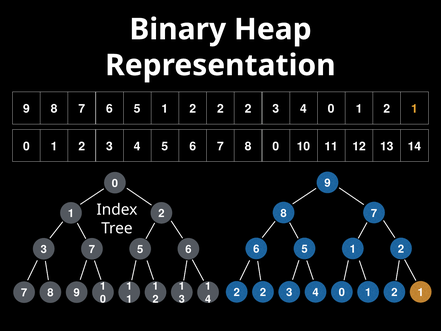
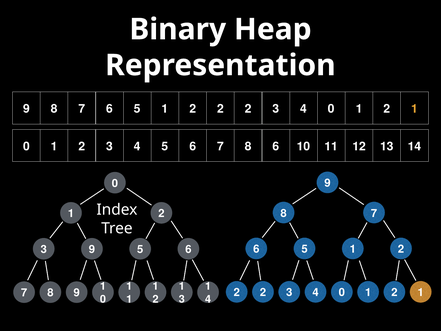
8 0: 0 -> 6 (276, 146)
3 7: 7 -> 9 (92, 249)
